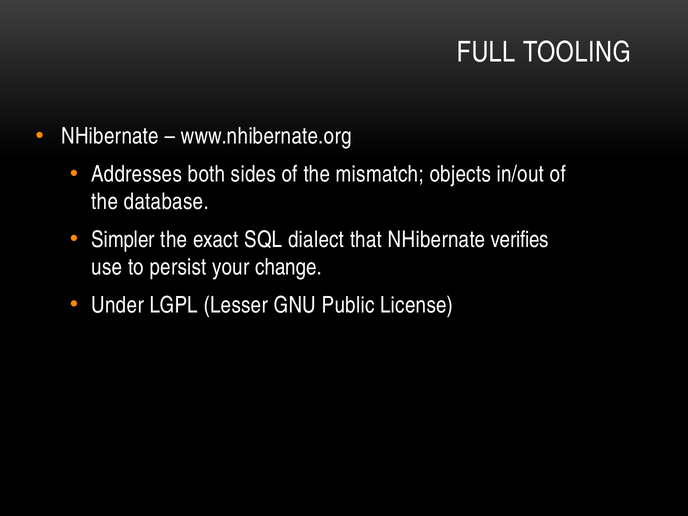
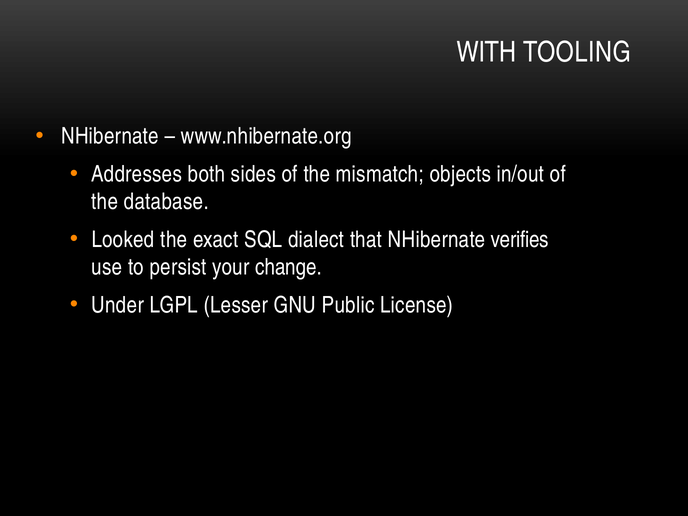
FULL: FULL -> WITH (486, 52)
Simpler: Simpler -> Looked (123, 240)
